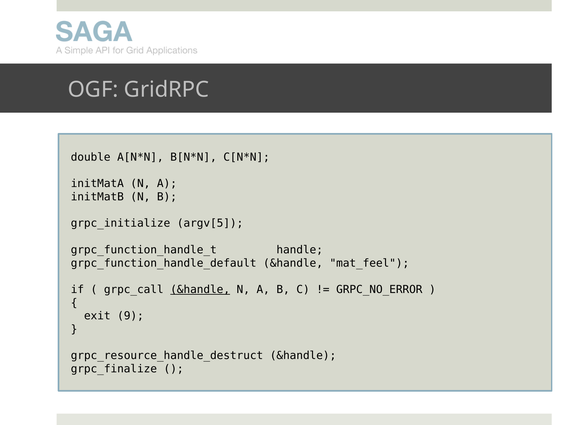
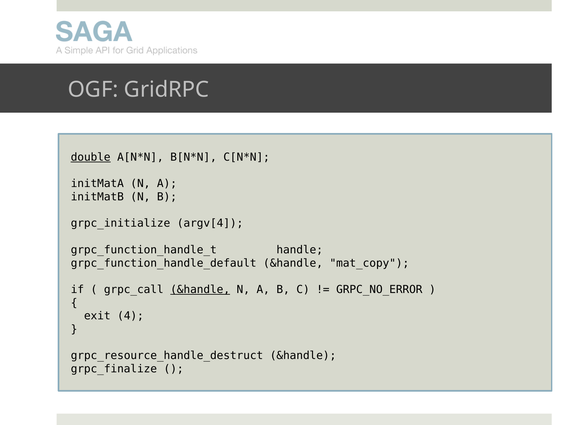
double underline: none -> present (91, 157)
argv[5: argv[5 -> argv[4 (210, 223)
mat_feel: mat_feel -> mat_copy (369, 263)
9: 9 -> 4 (130, 316)
